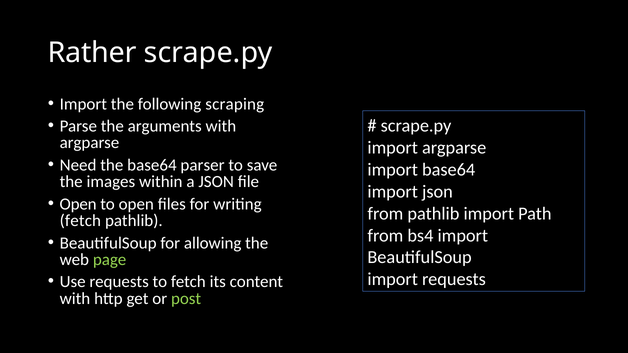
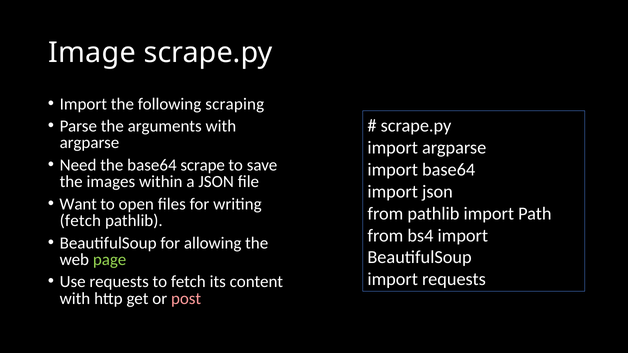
Rather: Rather -> Image (92, 53)
parser: parser -> scrape (203, 165)
Open: Open -> Want (78, 204)
post colour: light green -> pink (186, 299)
